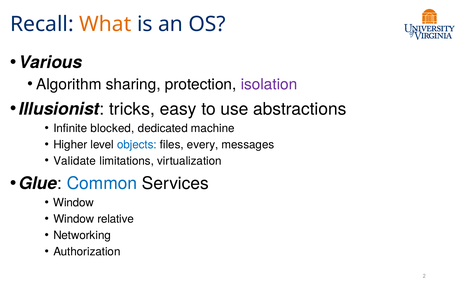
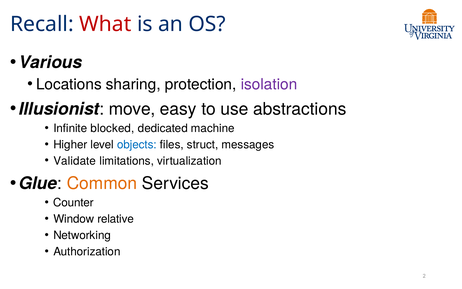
What colour: orange -> red (105, 24)
Algorithm: Algorithm -> Locations (69, 84)
tricks: tricks -> move (132, 109)
every: every -> struct (203, 145)
Common colour: blue -> orange (102, 183)
Window: Window -> Counter (73, 203)
